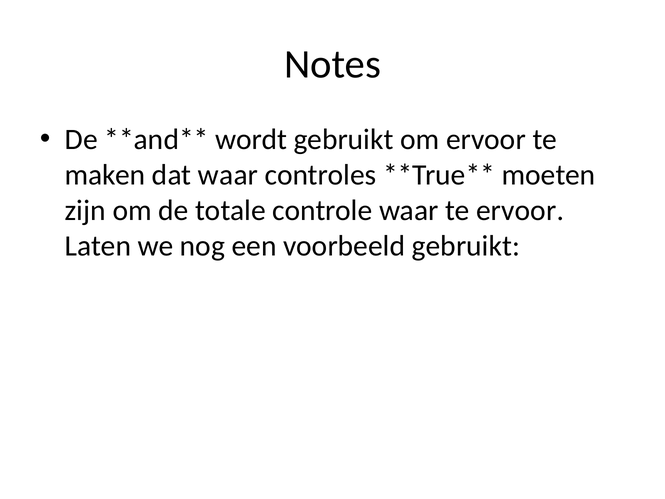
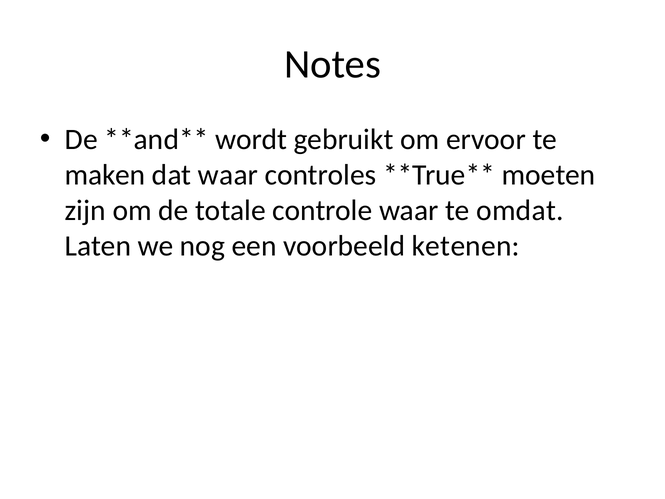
te ervoor: ervoor -> omdat (520, 210)
voorbeeld gebruikt: gebruikt -> ketenen (466, 246)
